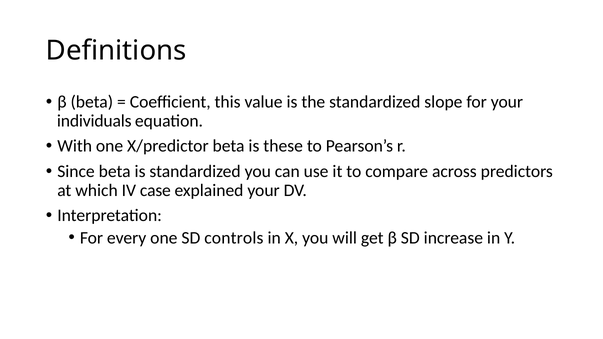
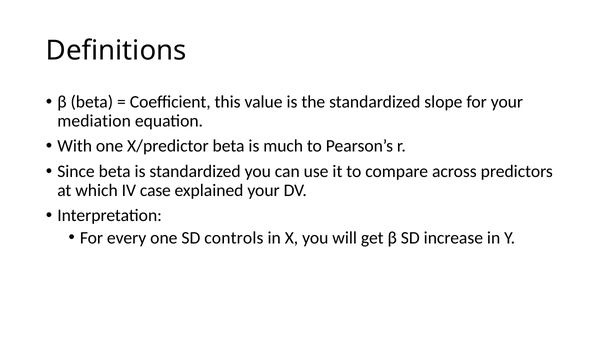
individuals: individuals -> mediation (94, 121)
these: these -> much (283, 146)
